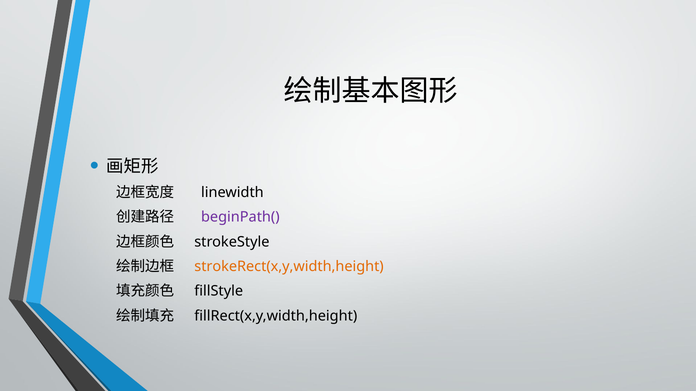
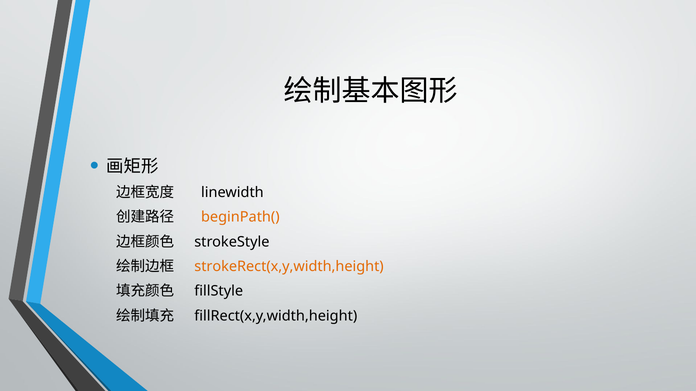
beginPath( colour: purple -> orange (240, 217)
